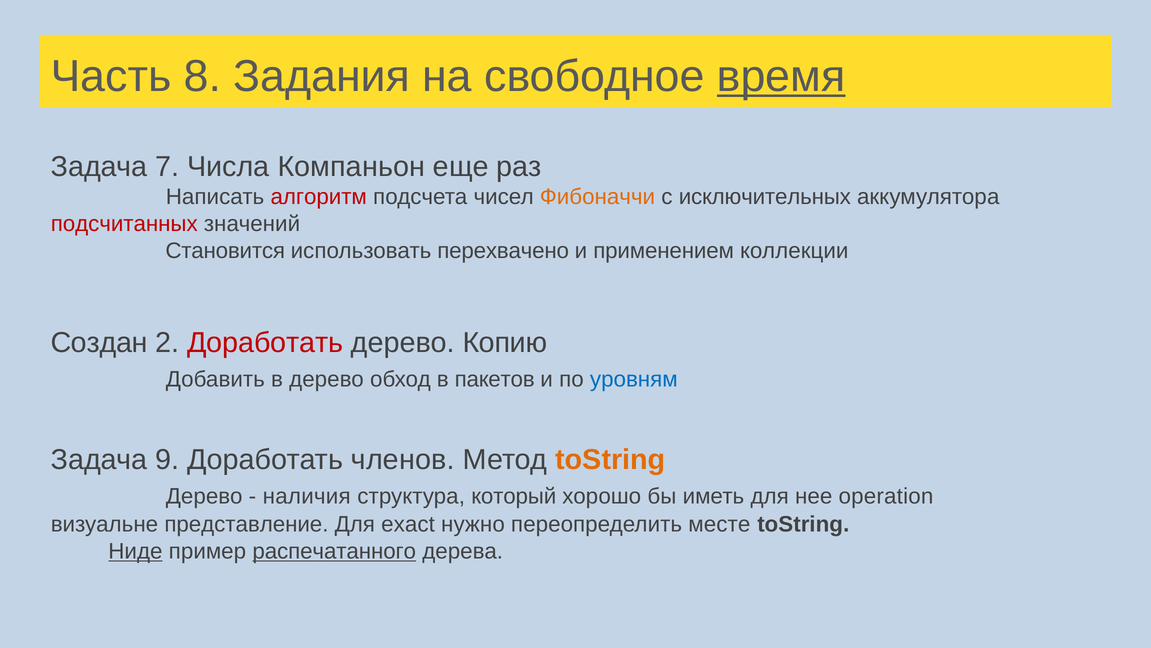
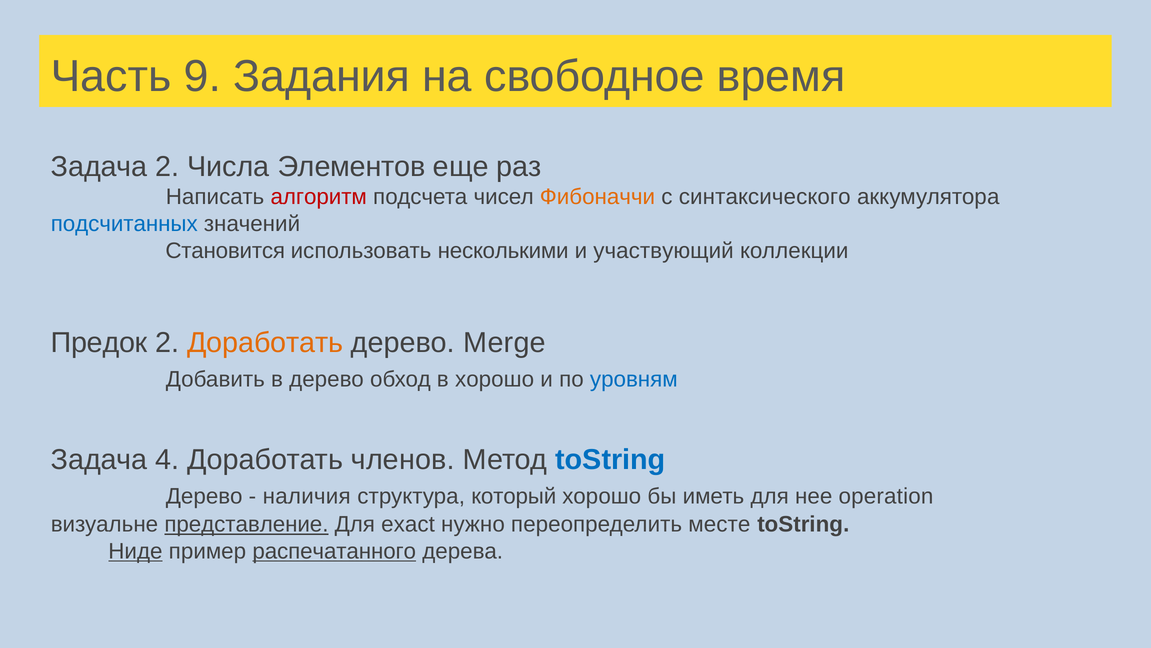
8: 8 -> 9 (202, 76)
время underline: present -> none (781, 76)
Задача 7: 7 -> 2 (167, 167)
Компаньон: Компаньон -> Элементов (351, 167)
исключительных: исключительных -> синтаксического (765, 197)
подсчитанных colour: red -> blue (124, 224)
перехвачено: перехвачено -> несколькими (503, 251)
применением: применением -> участвующий (663, 251)
Создан: Создан -> Предок (99, 343)
Доработать colour: red -> orange (265, 343)
Копию: Копию -> Merge (505, 343)
в пакетов: пакетов -> хорошо (495, 379)
9: 9 -> 4 (167, 459)
toString colour: orange -> blue (610, 459)
представление underline: none -> present (246, 524)
